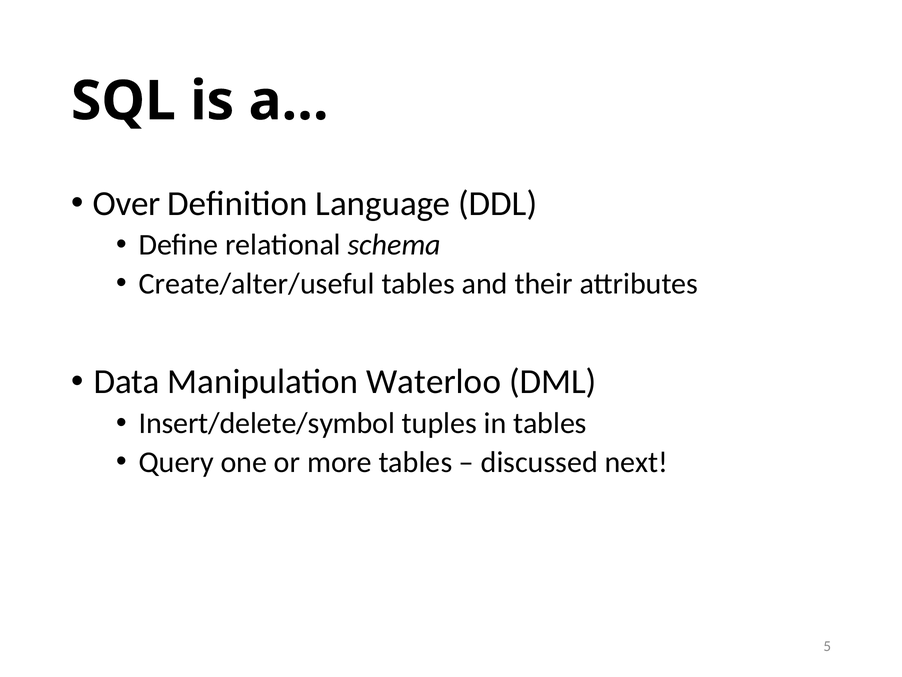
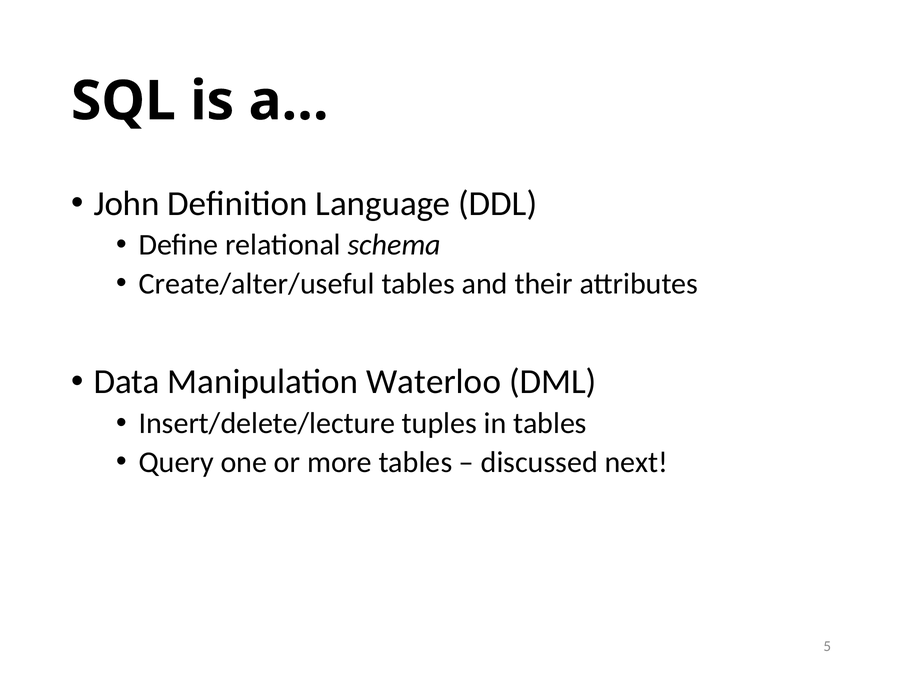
Over: Over -> John (127, 203)
Insert/delete/symbol: Insert/delete/symbol -> Insert/delete/lecture (267, 423)
